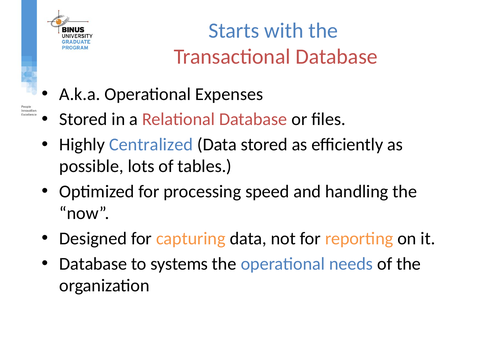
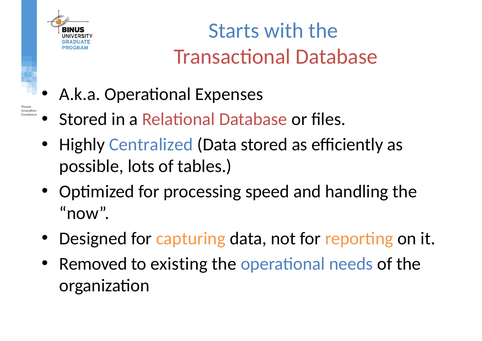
Database: Database -> Removed (93, 264)
systems: systems -> existing (179, 264)
